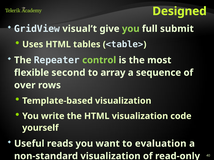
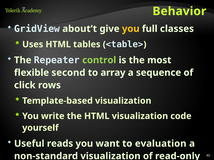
Designed: Designed -> Behavior (179, 11)
visual’t: visual’t -> about’t (80, 29)
you colour: light green -> yellow (131, 29)
submit: submit -> classes (177, 29)
over: over -> click (25, 85)
